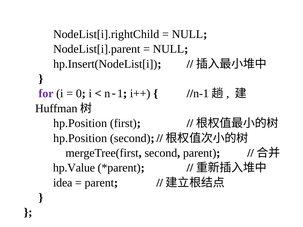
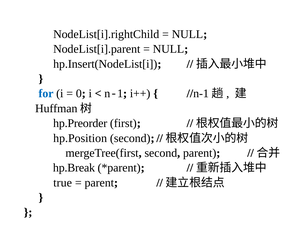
for colour: purple -> blue (46, 94)
hp.Position: hp.Position -> hp.Preorder (80, 123)
hp.Value: hp.Value -> hp.Break (74, 168)
idea: idea -> true (63, 183)
